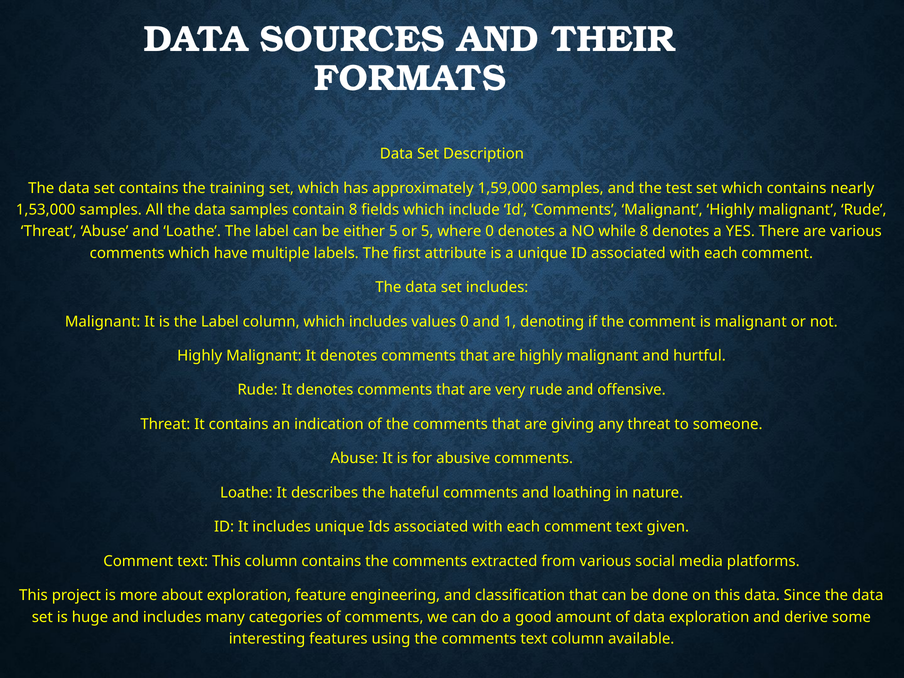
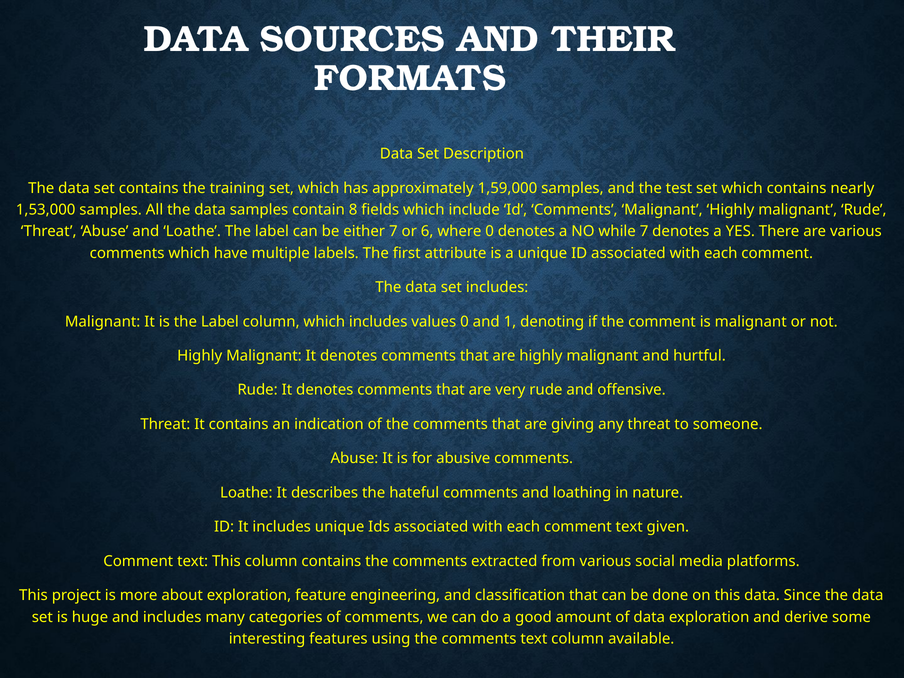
either 5: 5 -> 7 (393, 231)
or 5: 5 -> 6 (427, 231)
while 8: 8 -> 7 (644, 231)
